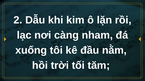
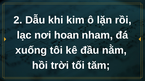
càng: càng -> hoan (67, 35)
